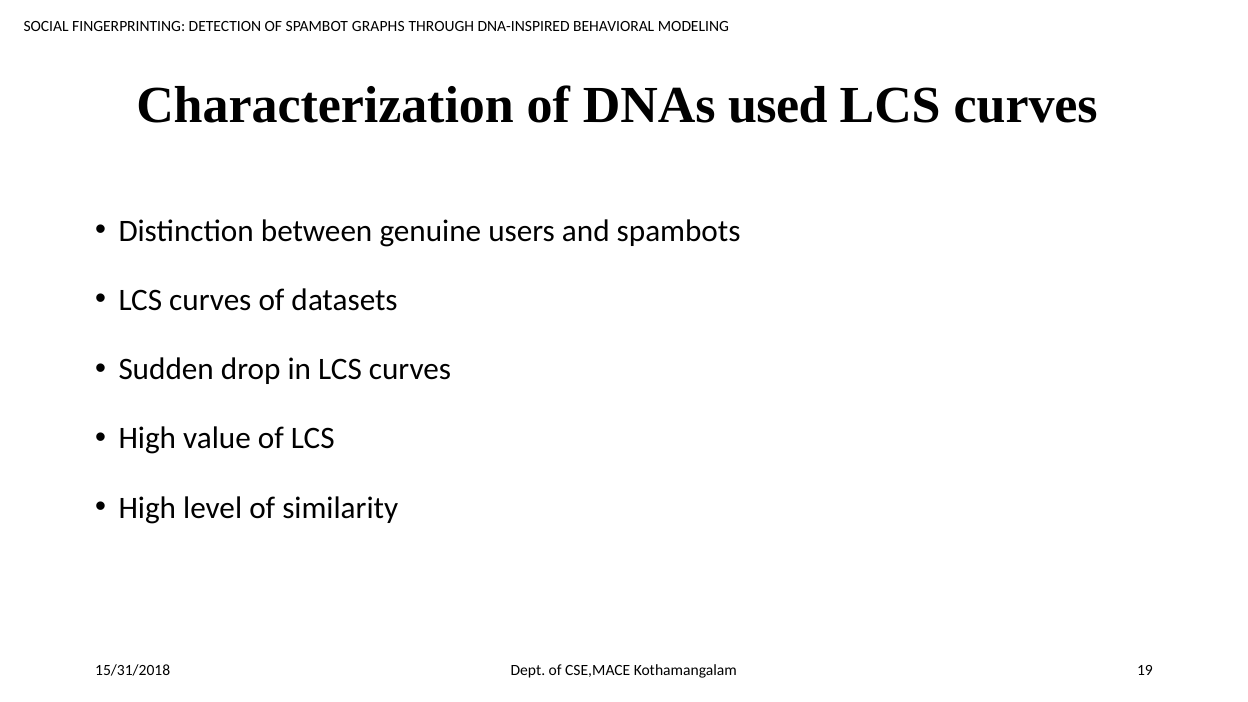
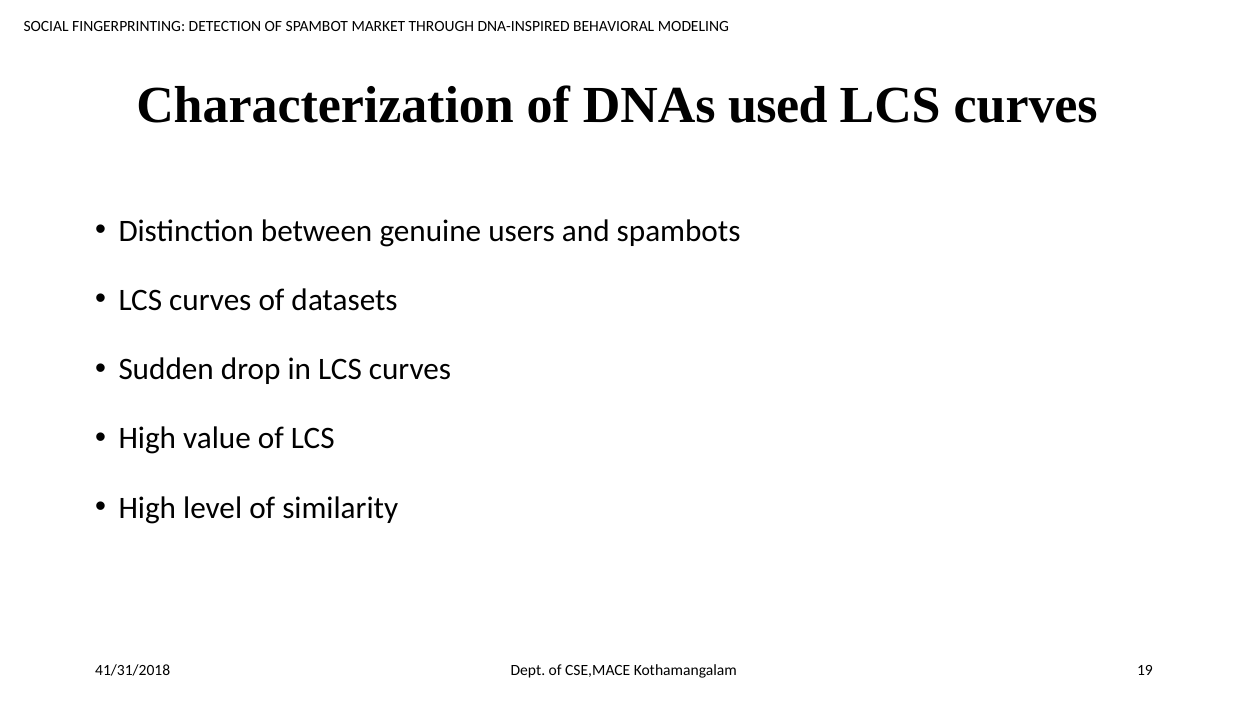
GRAPHS: GRAPHS -> MARKET (378, 27)
15/31/2018: 15/31/2018 -> 41/31/2018 (133, 670)
